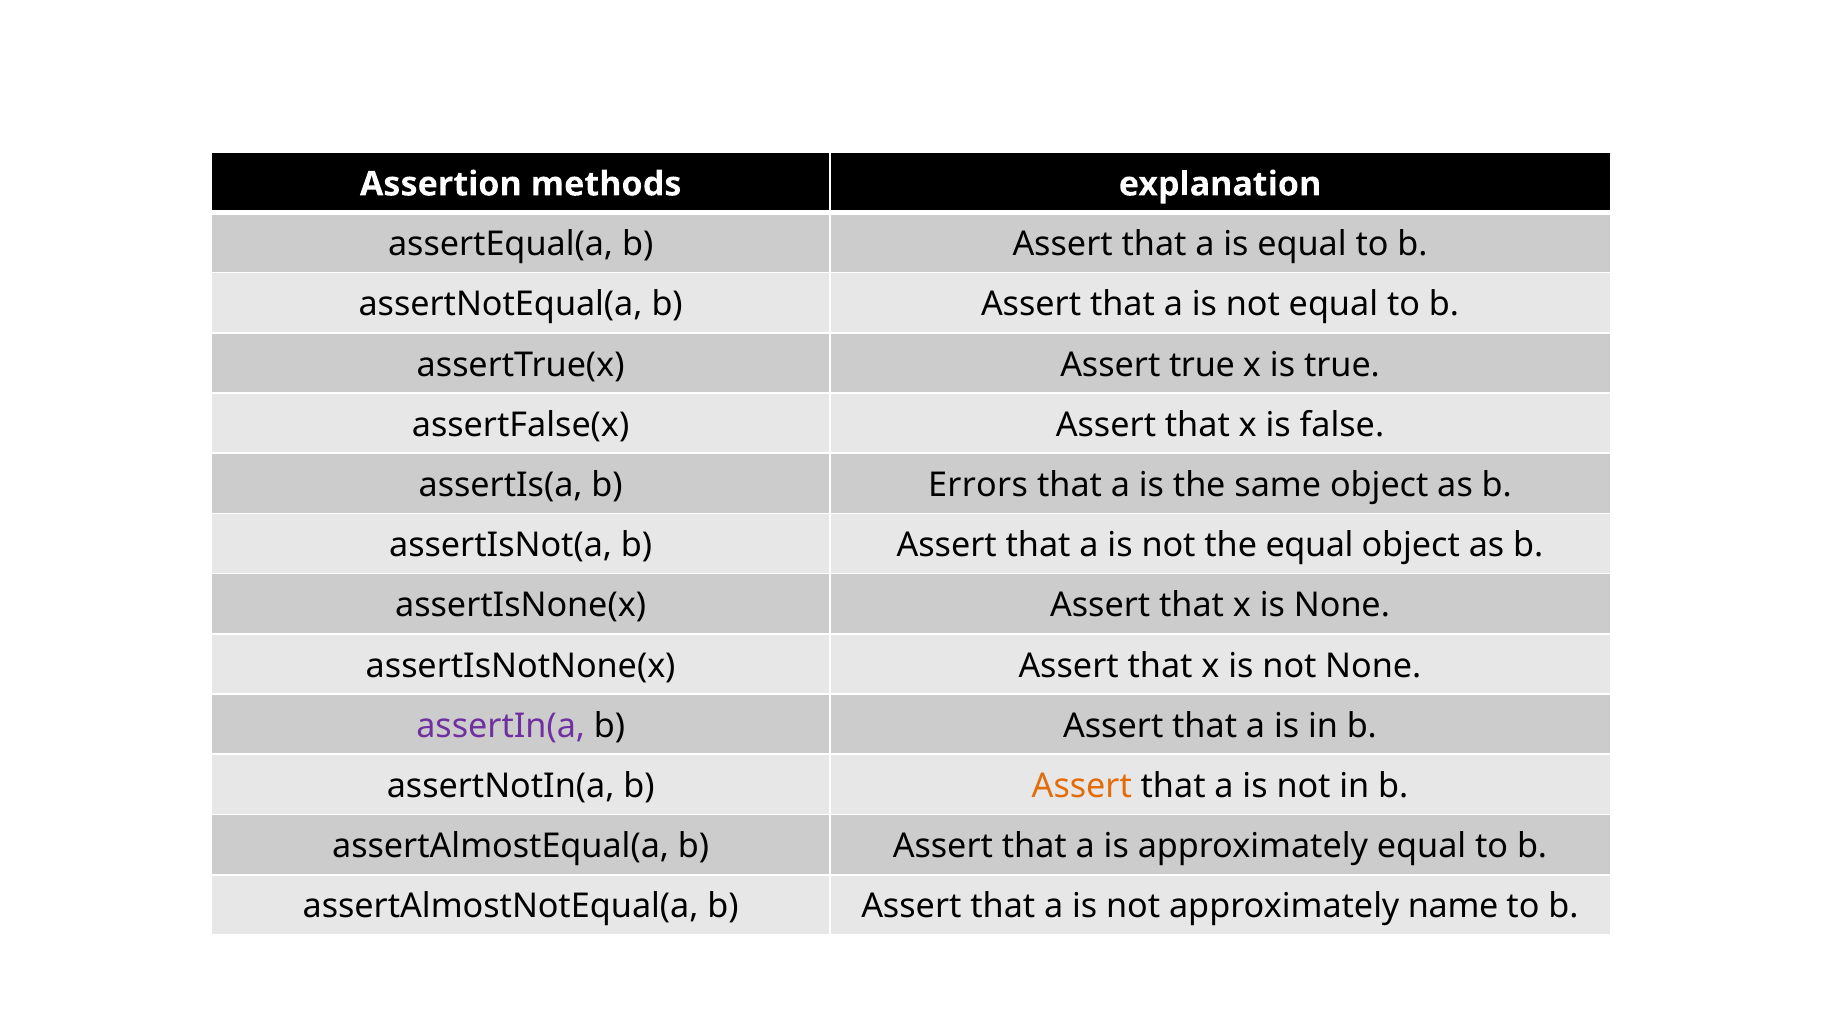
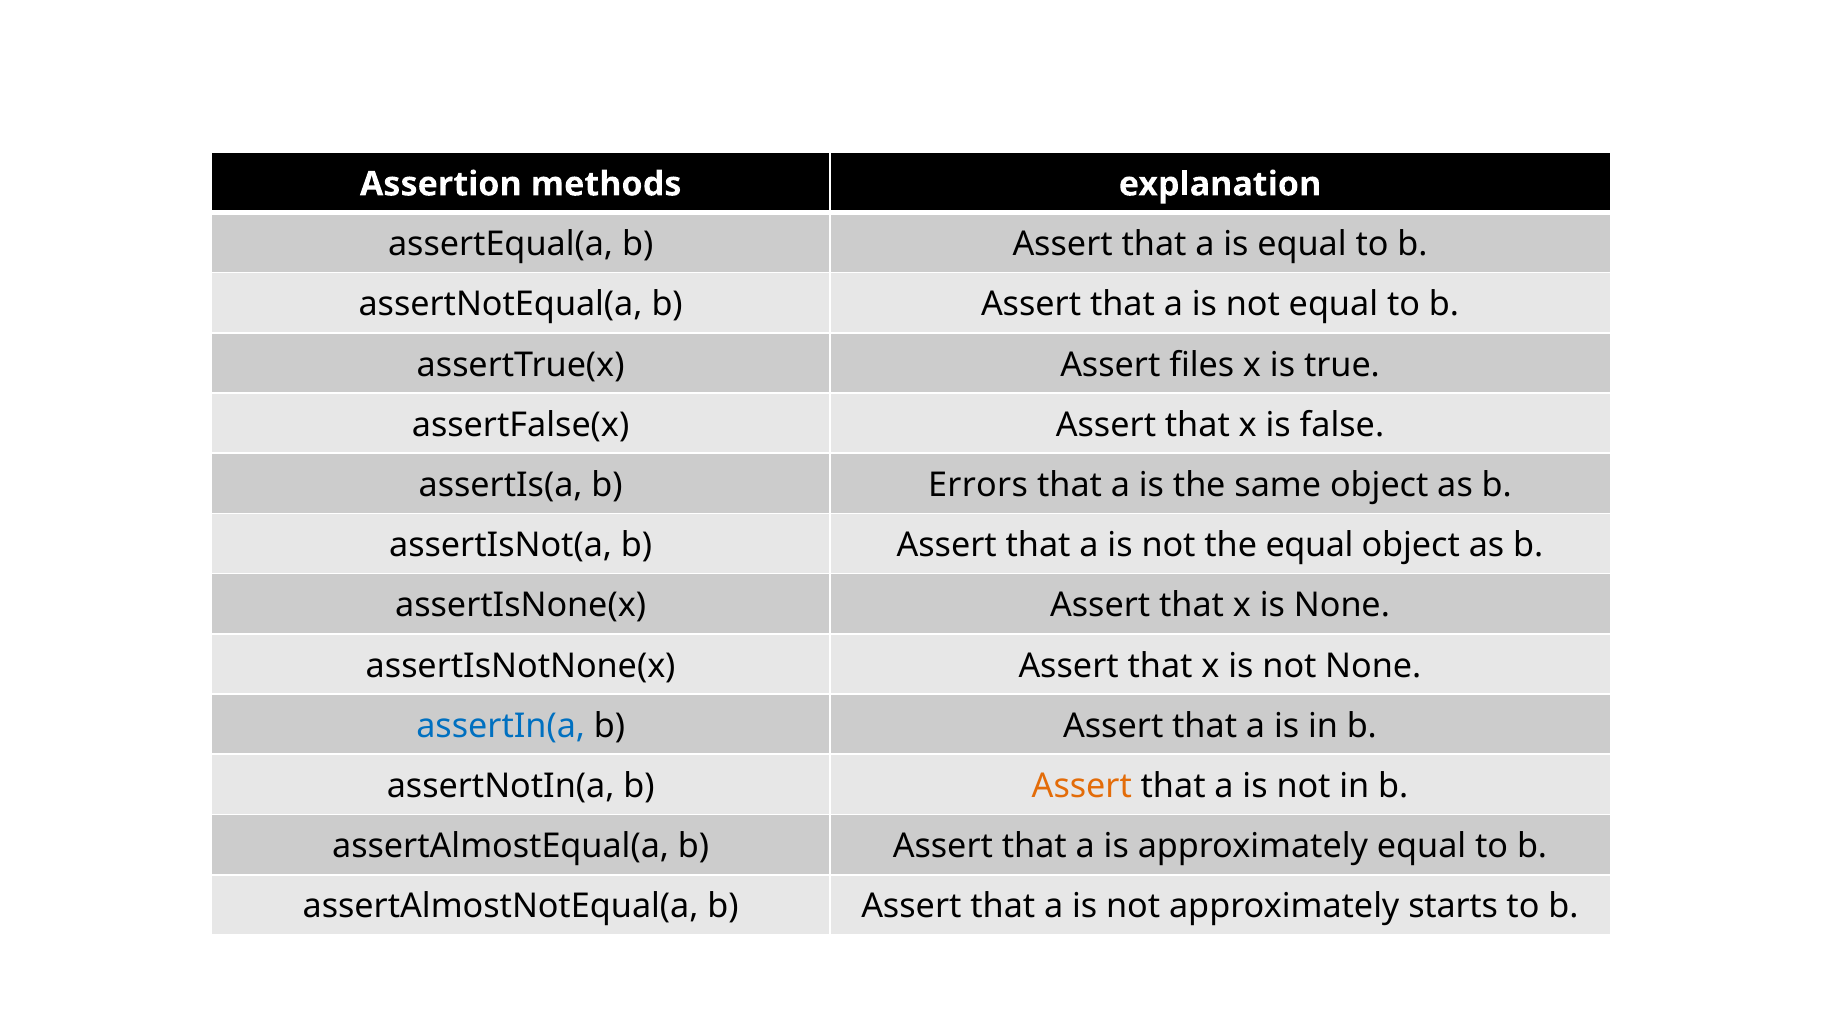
Assert true: true -> files (1202, 365)
assertIn(a colour: purple -> blue (501, 726)
name: name -> starts (1453, 907)
